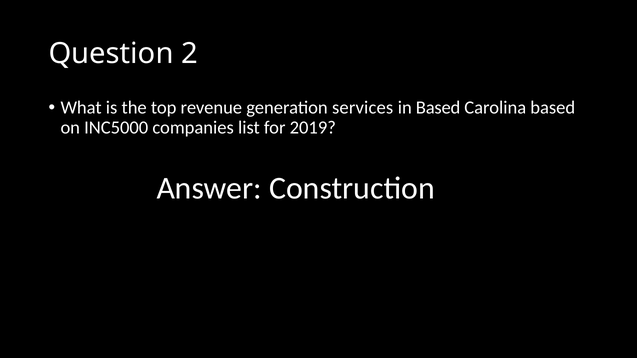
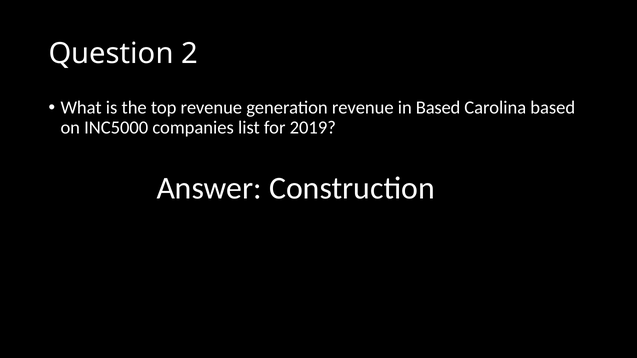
generation services: services -> revenue (363, 108)
